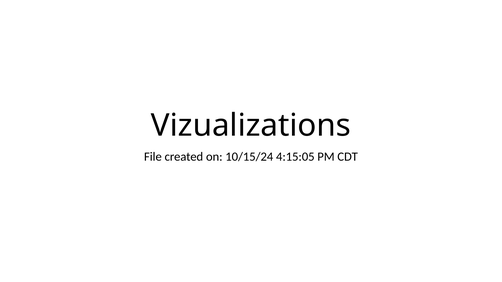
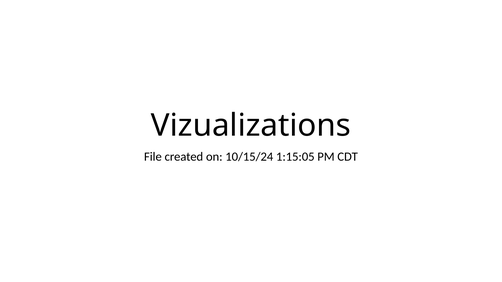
4:15:05: 4:15:05 -> 1:15:05 (295, 157)
